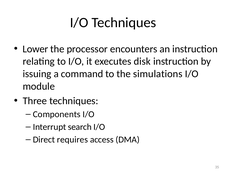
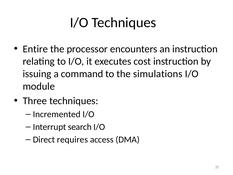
Lower: Lower -> Entire (35, 49)
disk: disk -> cost (142, 61)
Components: Components -> Incremented (57, 114)
